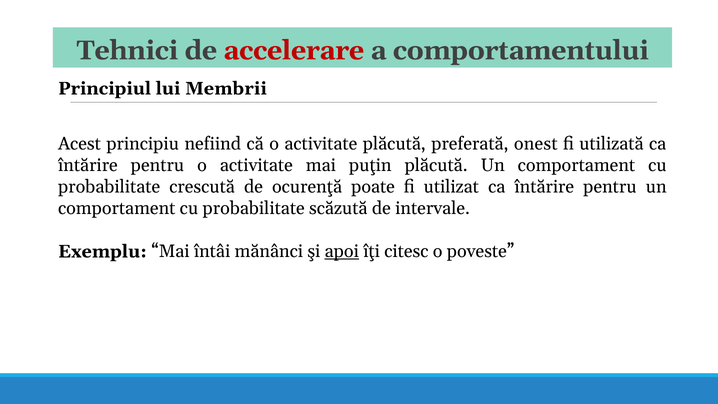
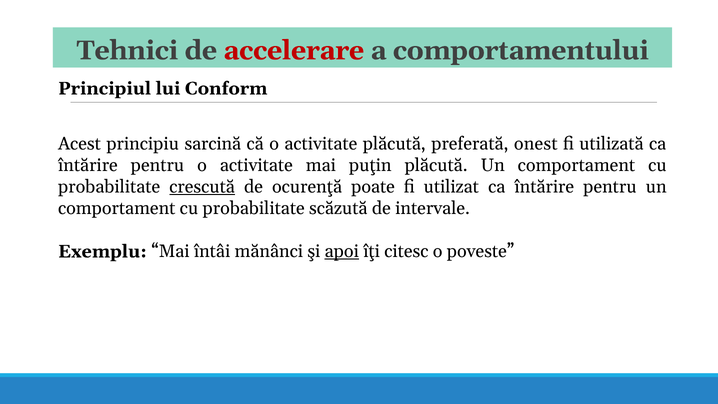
Membrii: Membrii -> Conform (226, 88)
nefiind: nefiind -> sarcină (213, 144)
crescută underline: none -> present (202, 187)
